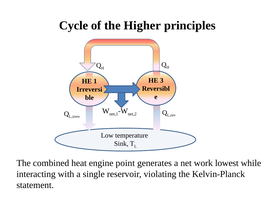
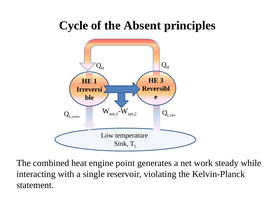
Higher: Higher -> Absent (142, 26)
lowest: lowest -> steady (227, 163)
